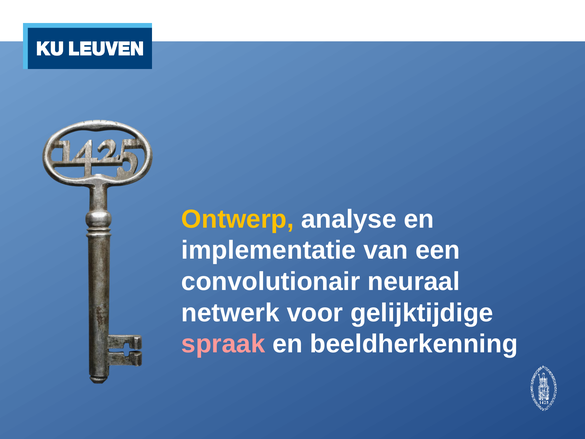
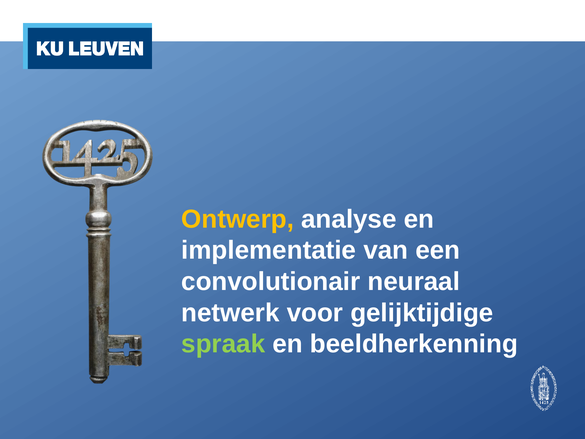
spraak colour: pink -> light green (223, 344)
